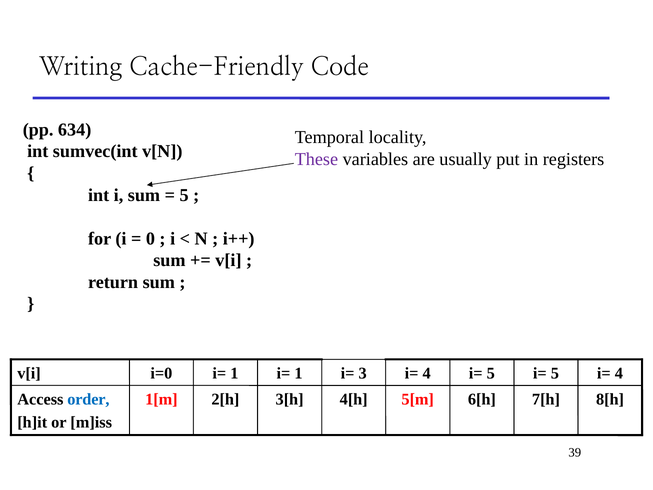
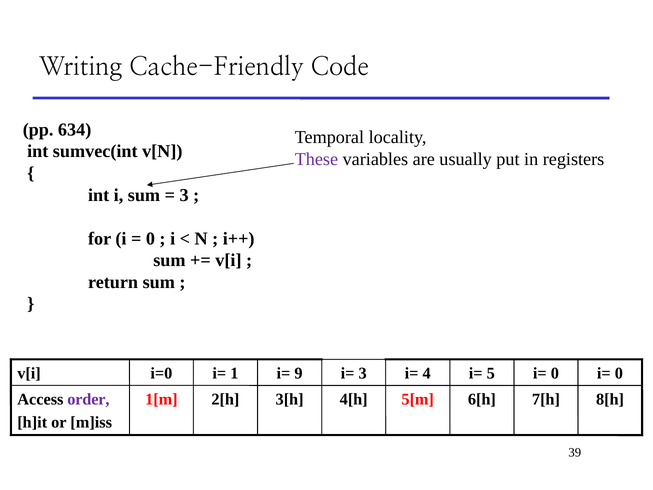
5: 5 -> 3 (184, 195)
1: 1 -> 9 (299, 373)
5: 5 -> 0 (555, 373)
4: 4 -> 0 (619, 373)
order colour: blue -> purple (88, 399)
